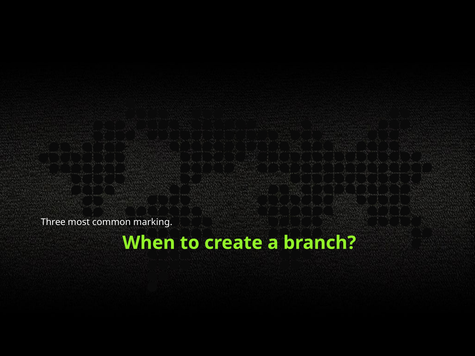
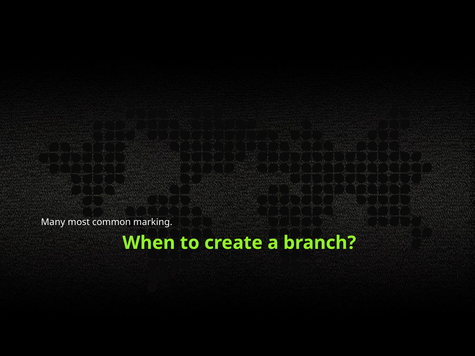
Three: Three -> Many (53, 222)
